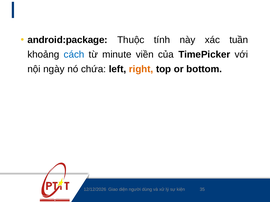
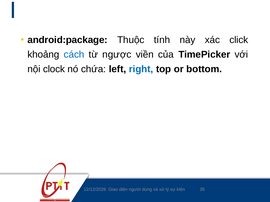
tuần: tuần -> click (239, 40)
minute: minute -> ngược (117, 55)
ngày: ngày -> clock (54, 69)
right colour: orange -> blue (141, 69)
